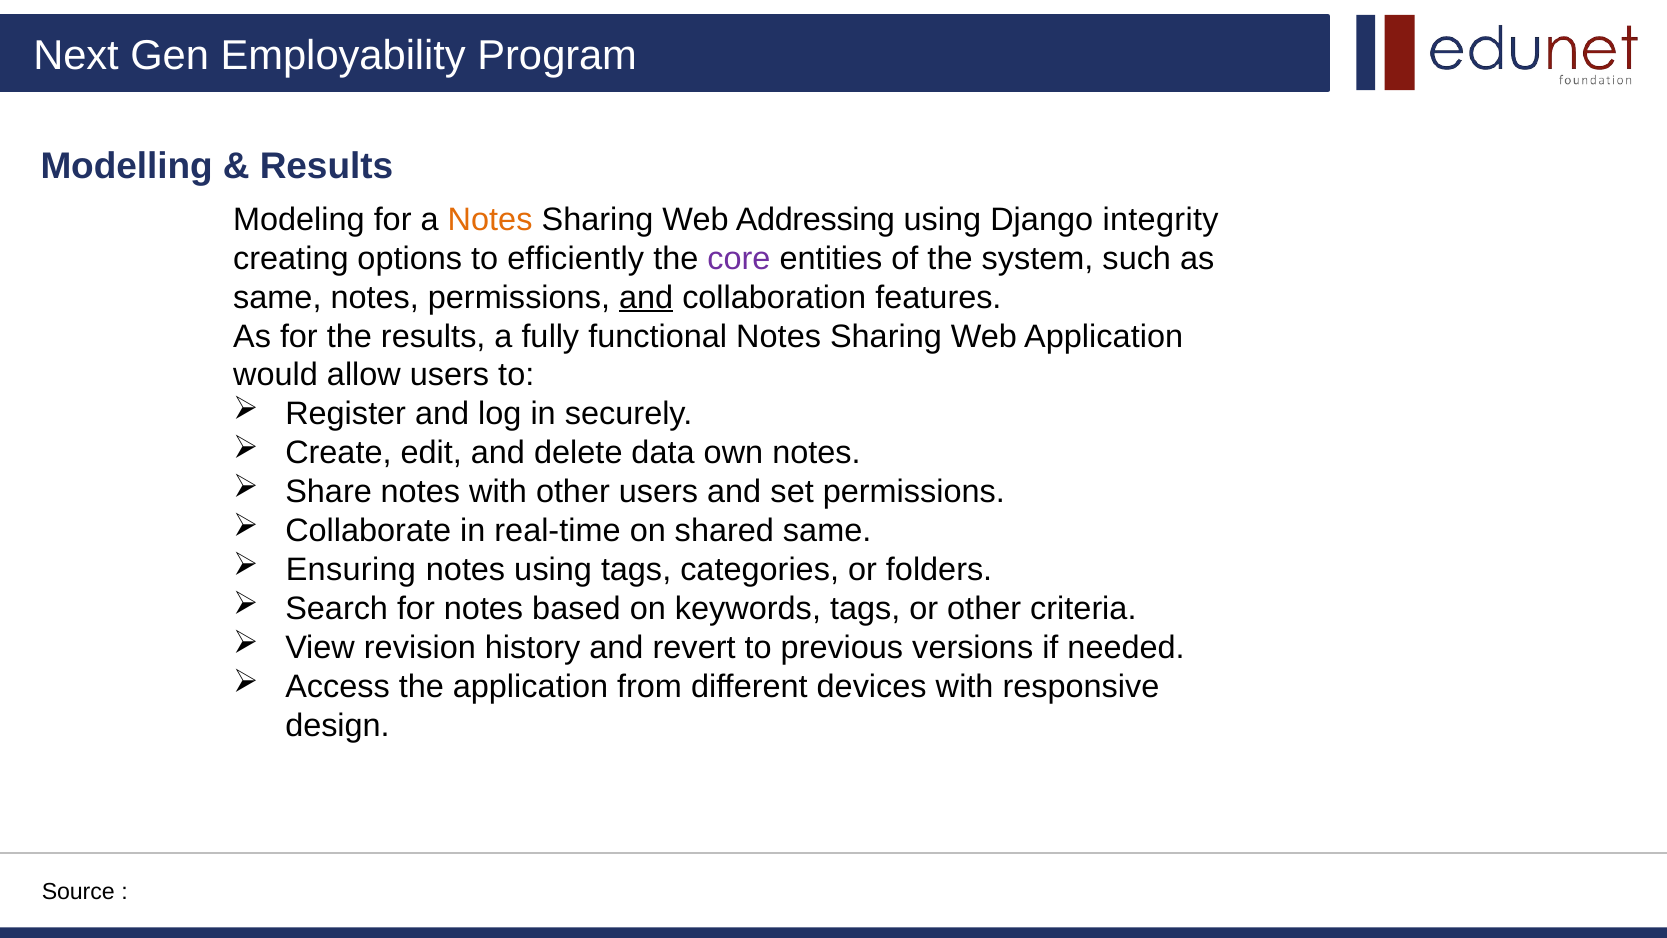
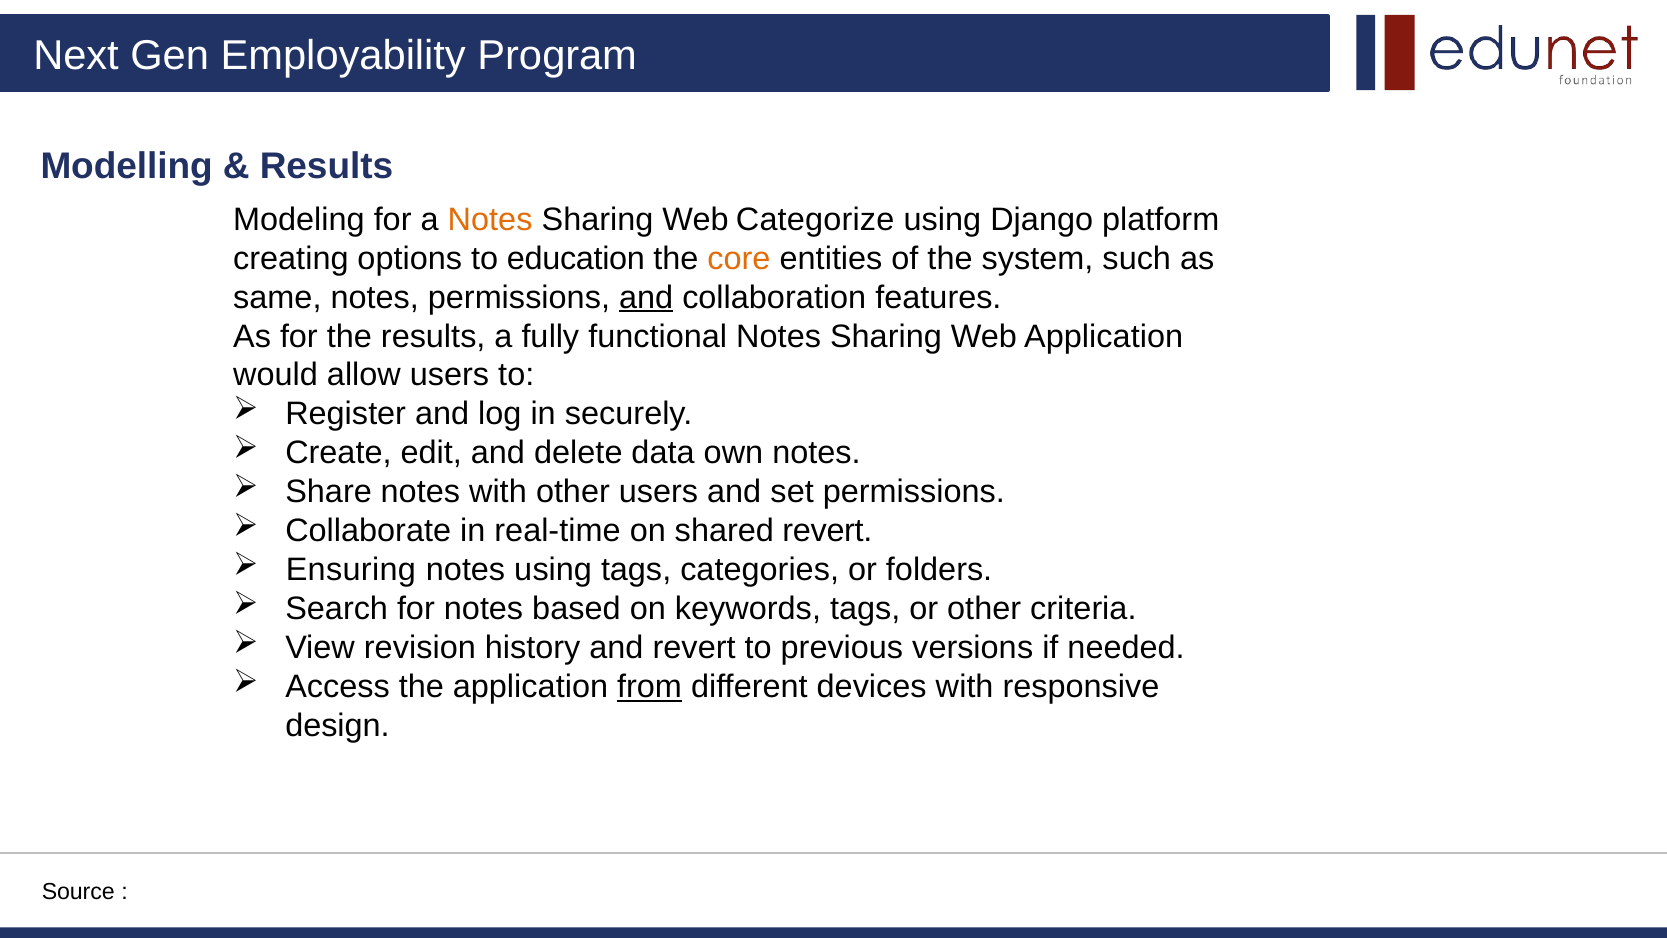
Addressing: Addressing -> Categorize (815, 219)
integrity: integrity -> platform (1161, 219)
efficiently: efficiently -> education (576, 258)
core colour: purple -> orange (739, 258)
shared same: same -> revert (827, 531)
from underline: none -> present (650, 686)
